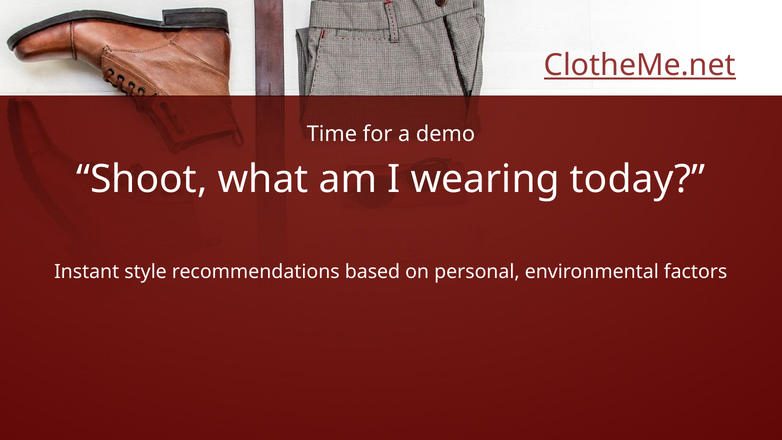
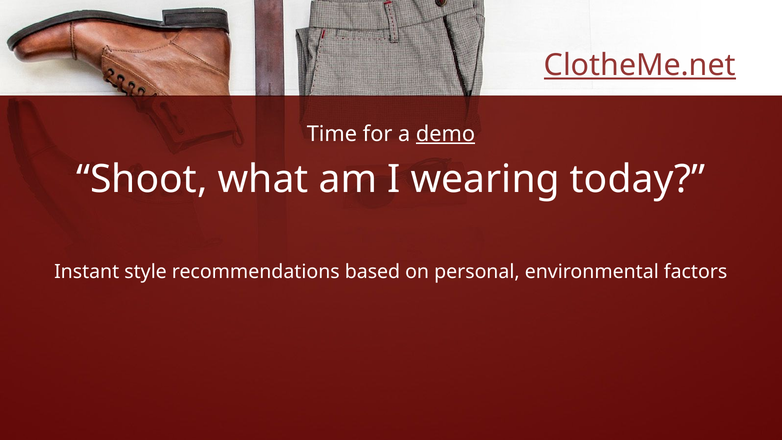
demo underline: none -> present (445, 134)
